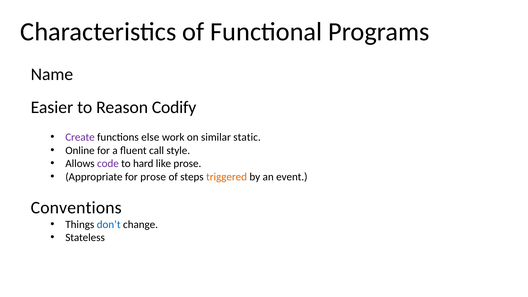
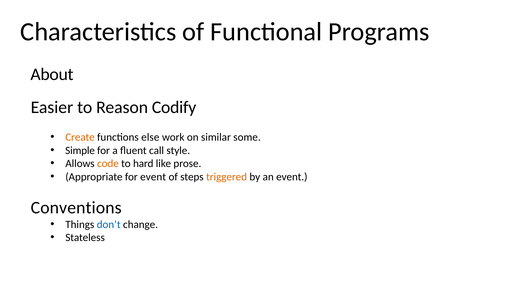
Name: Name -> About (52, 74)
Create colour: purple -> orange (80, 137)
static: static -> some (247, 137)
Online: Online -> Simple (80, 150)
code colour: purple -> orange (108, 164)
for prose: prose -> event (153, 177)
